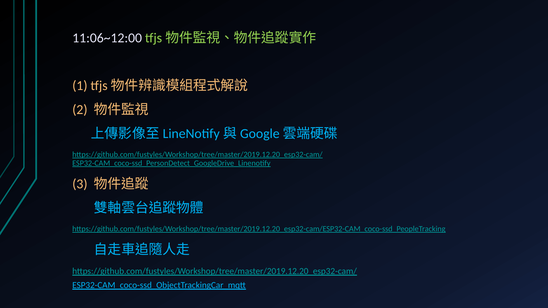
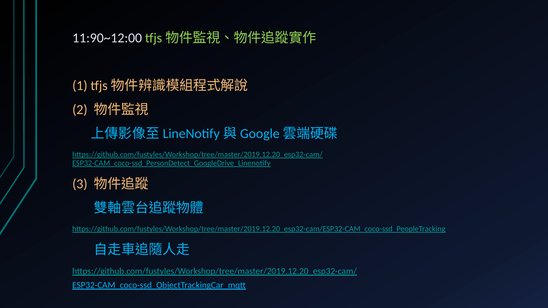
11:06~12:00: 11:06~12:00 -> 11:90~12:00 (107, 38)
